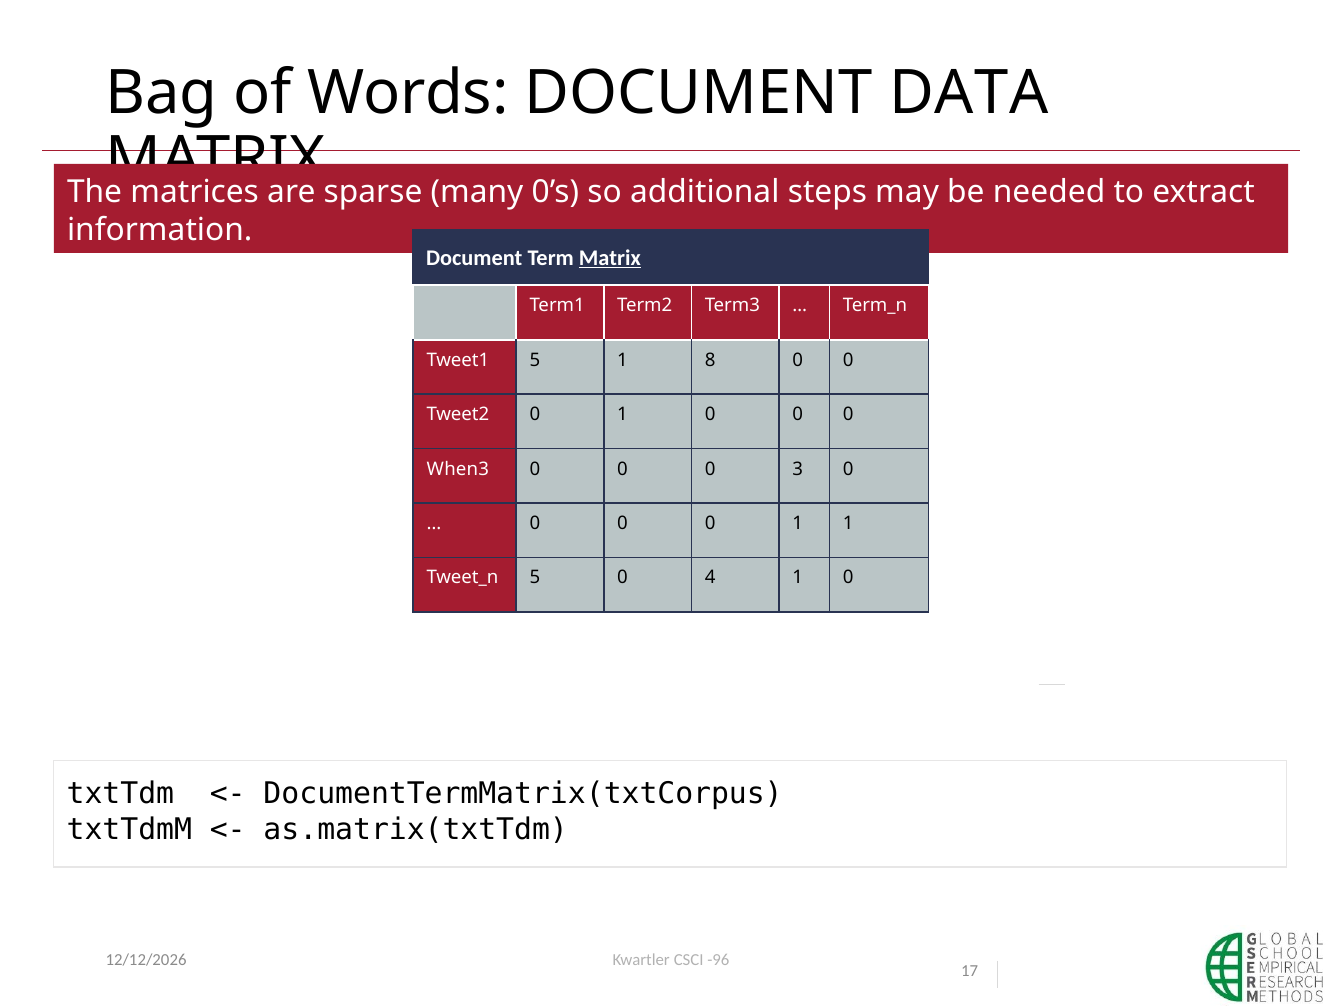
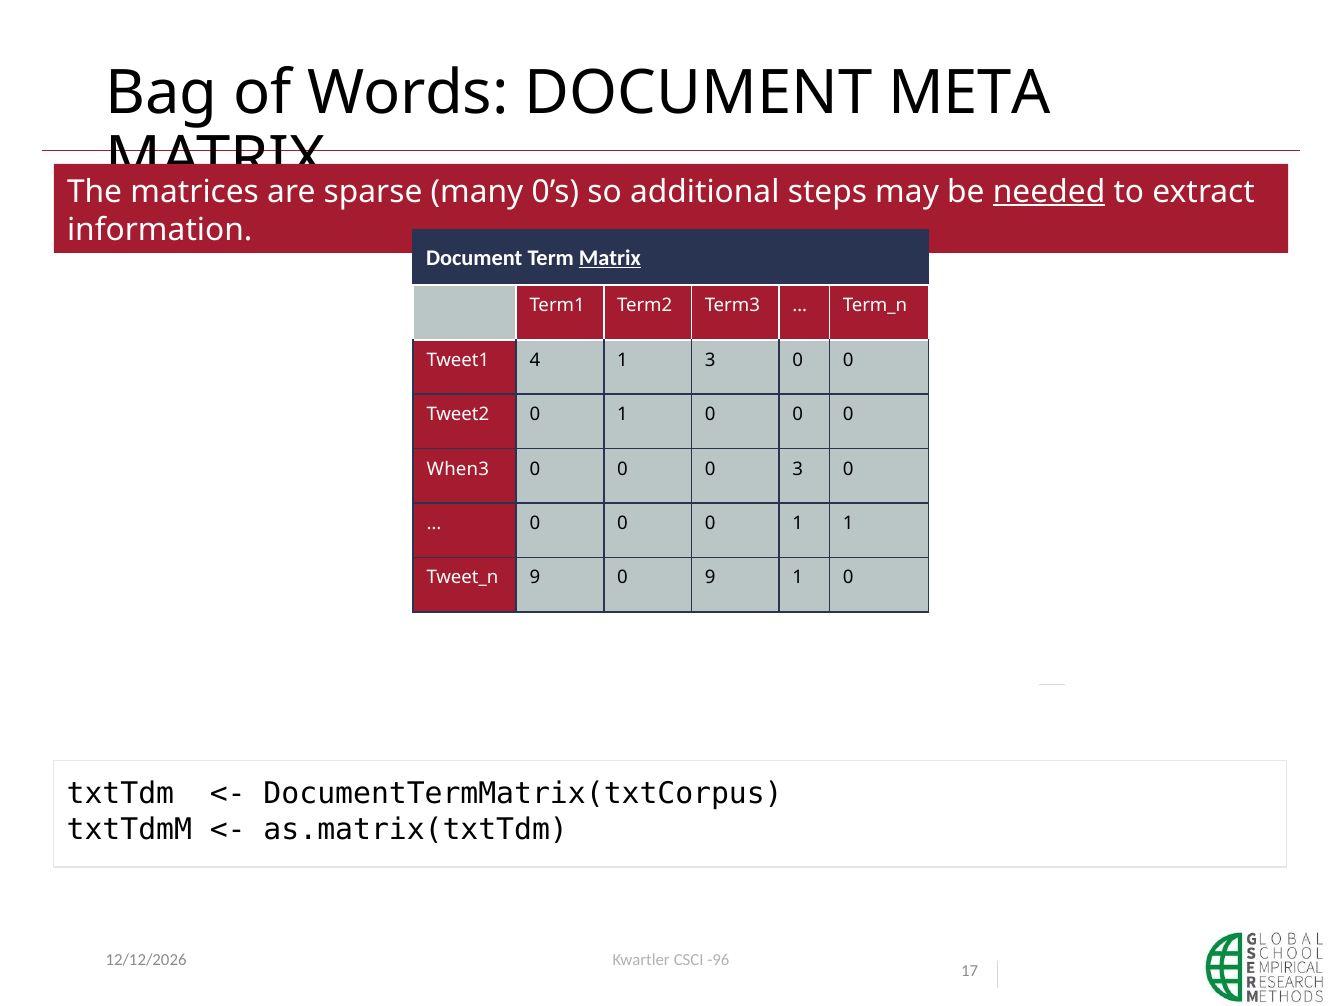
DATA: DATA -> META (969, 93)
needed underline: none -> present (1049, 192)
Tweet1 5: 5 -> 4 (535, 360)
1 8: 8 -> 3 (710, 360)
5: 5 -> 9 (535, 578)
0 4: 4 -> 9 (710, 578)
